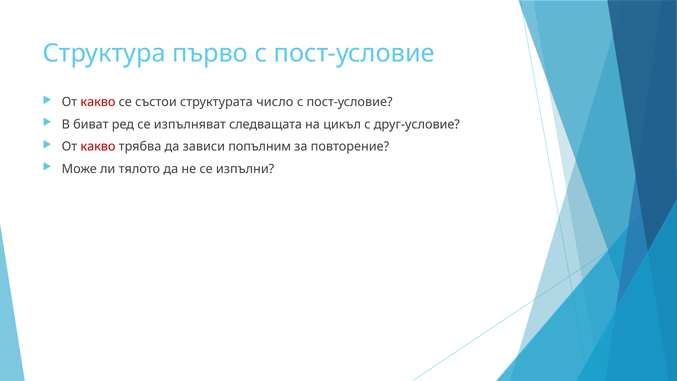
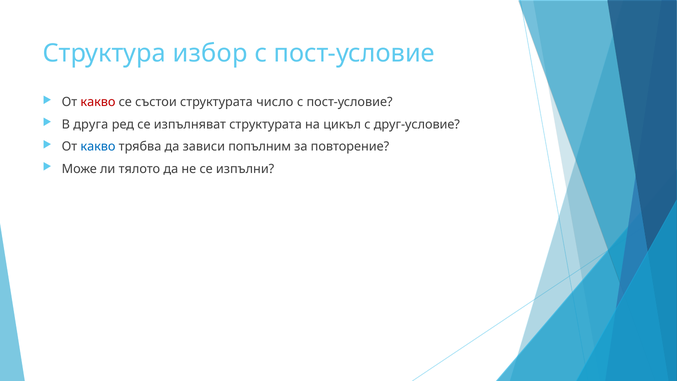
първо: първо -> избор (210, 53)
биват: биват -> друга (91, 124)
изпълняват следващата: следващата -> структурата (266, 124)
какво colour: red -> blue (98, 147)
